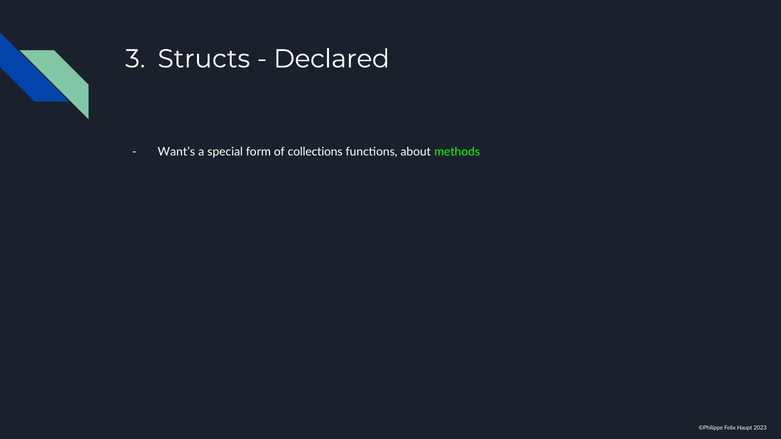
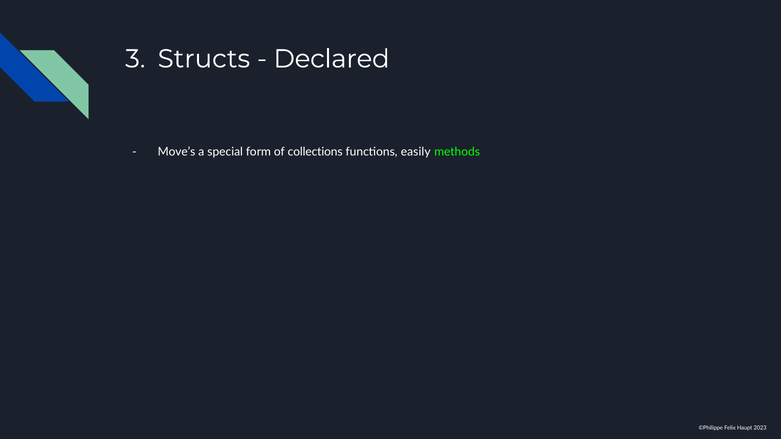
Want’s: Want’s -> Move’s (176, 152)
about: about -> easily (416, 152)
